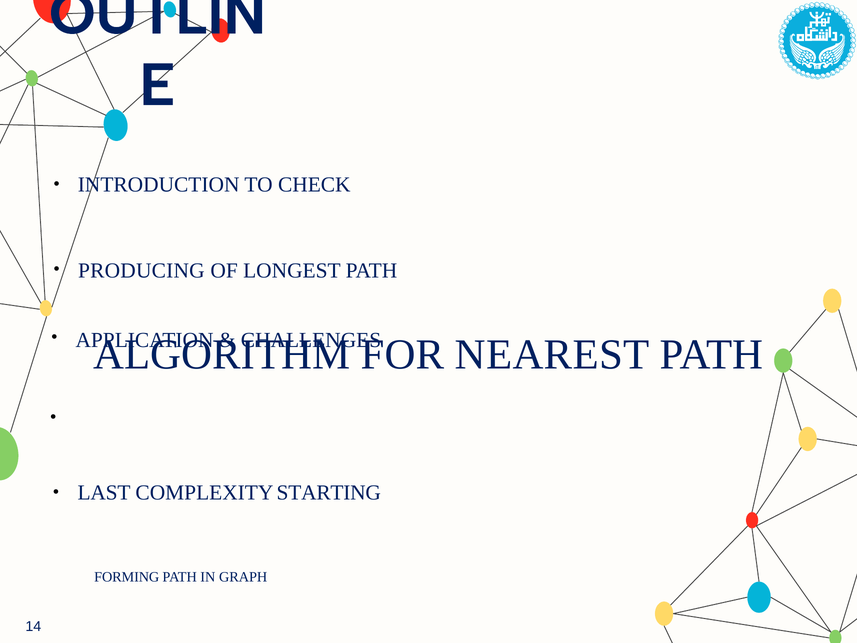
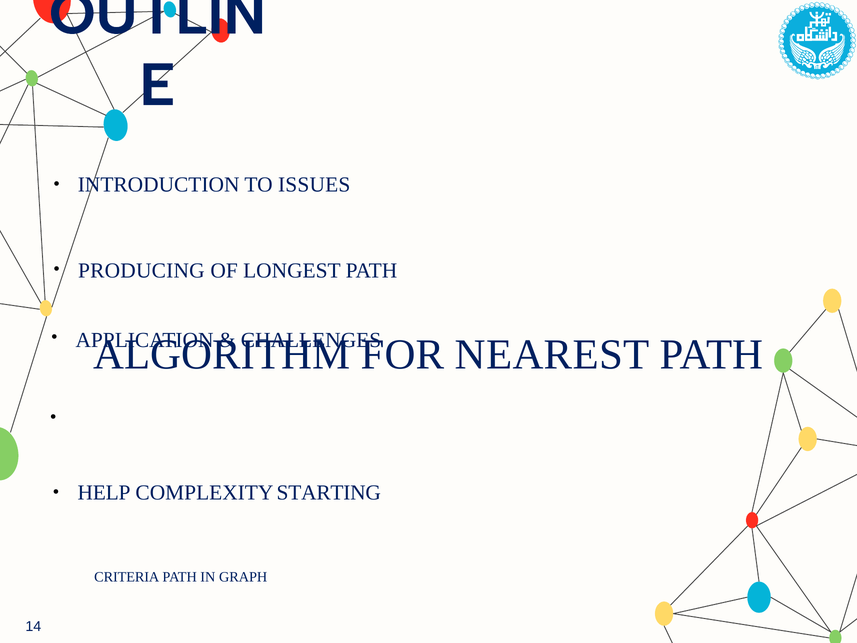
CHECK: CHECK -> ISSUES (314, 184)
LAST: LAST -> HELP (104, 493)
FORMING: FORMING -> CRITERIA (127, 577)
